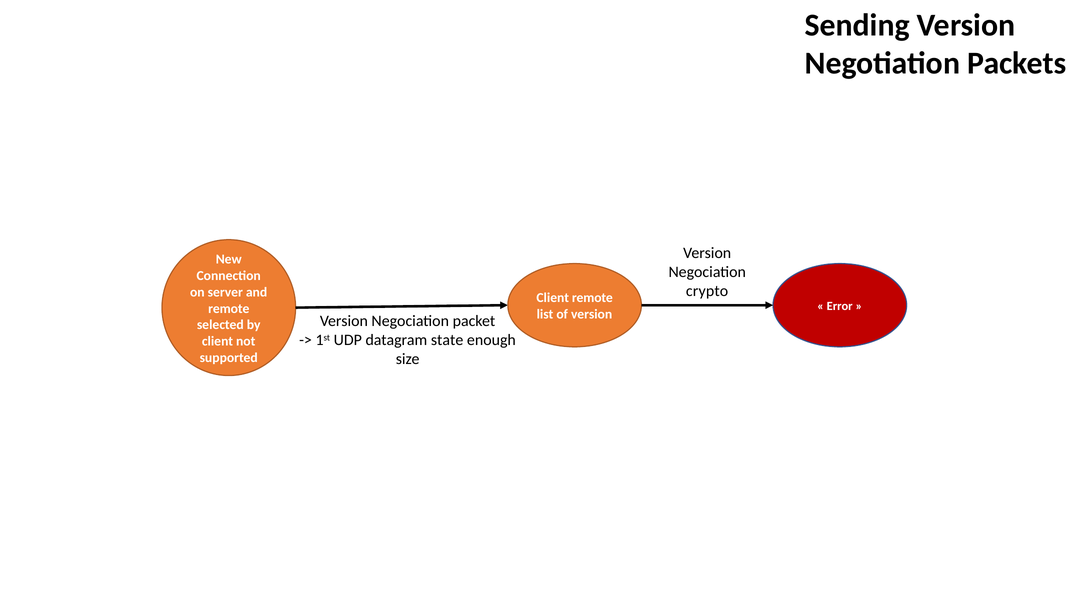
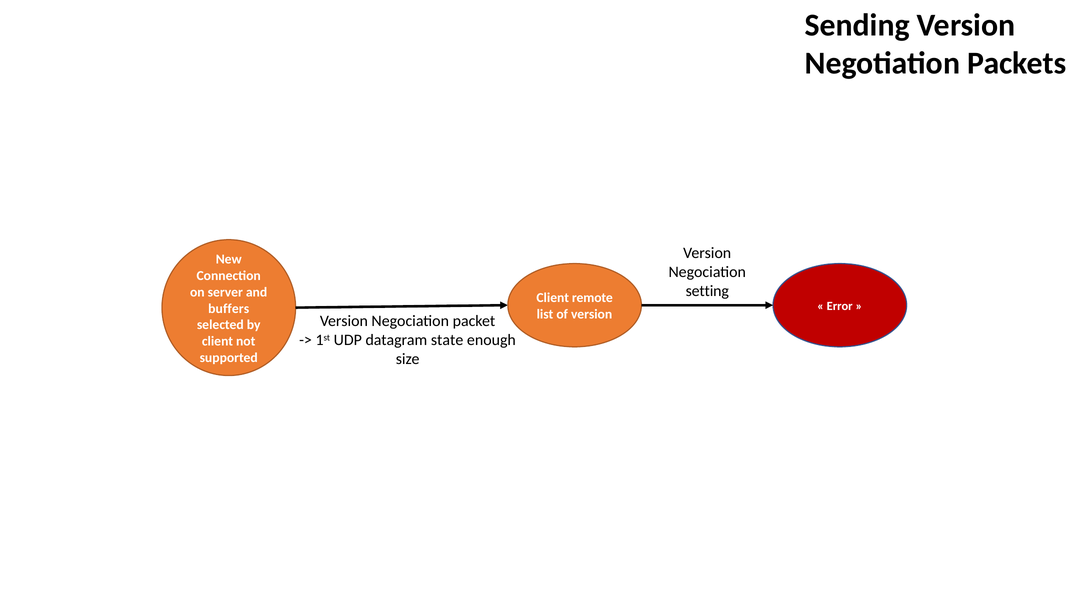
crypto: crypto -> setting (707, 291)
remote: remote -> buffers (229, 309)
